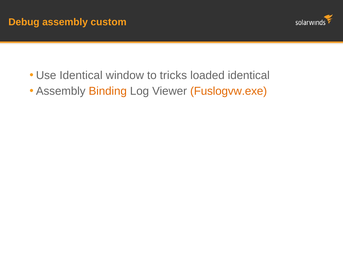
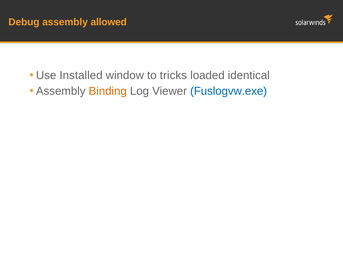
custom: custom -> allowed (109, 22)
Use Identical: Identical -> Installed (81, 75)
Fuslogvw.exe colour: orange -> blue (229, 91)
